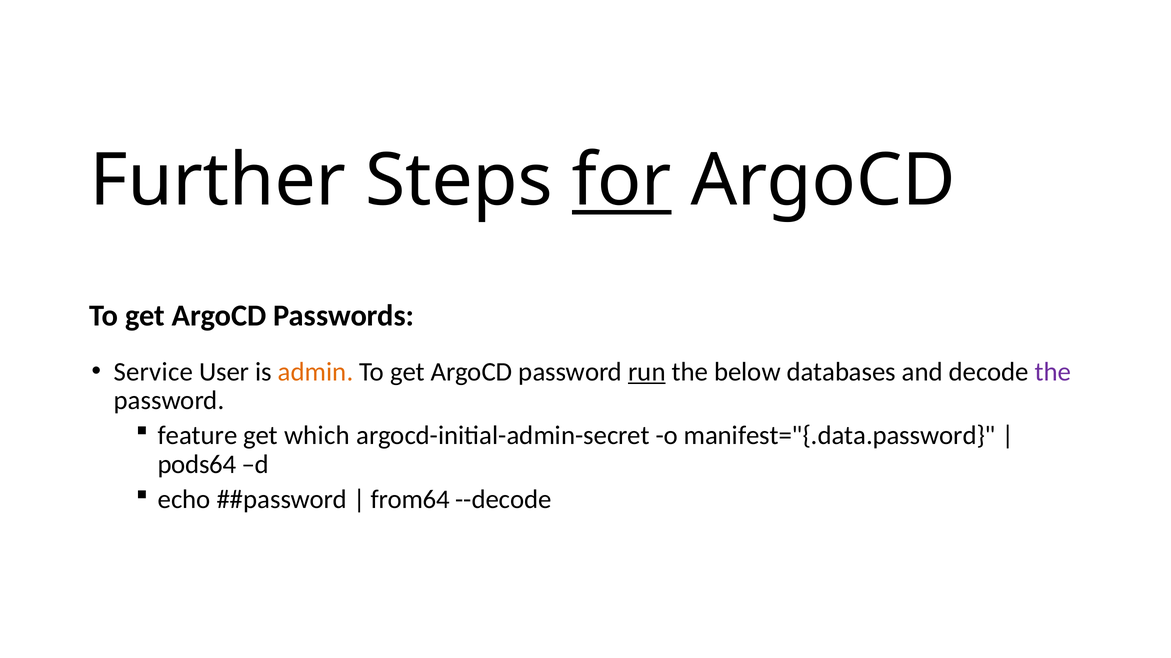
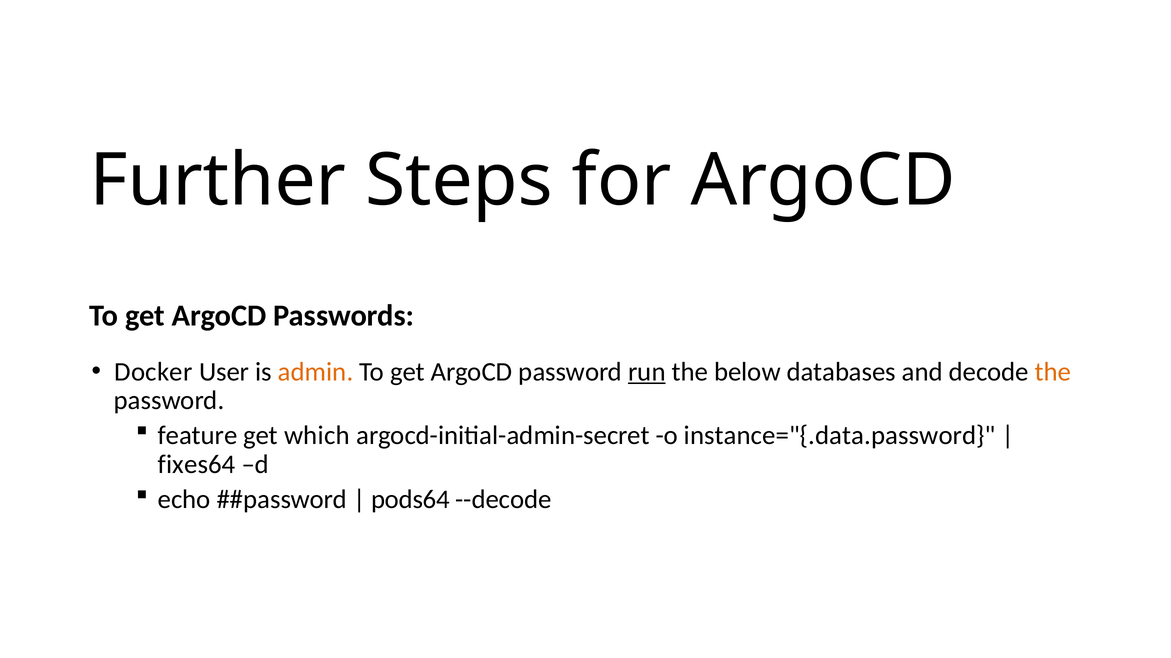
for underline: present -> none (622, 181)
Service: Service -> Docker (153, 372)
the colour: purple -> orange (1053, 372)
manifest="{.data.password: manifest="{.data.password -> instance="{.data.password (840, 436)
pods64: pods64 -> fixes64 (197, 465)
from64: from64 -> pods64 (410, 500)
